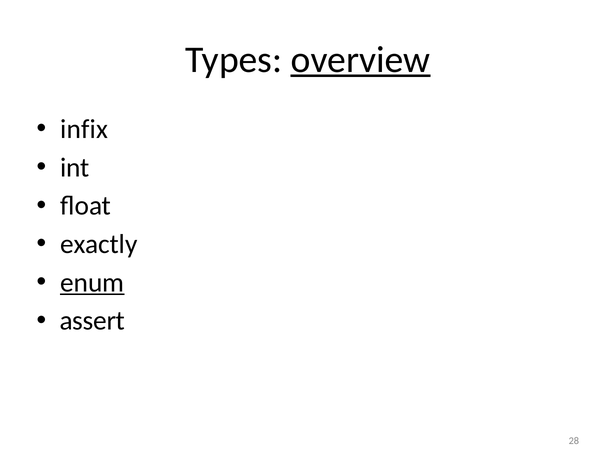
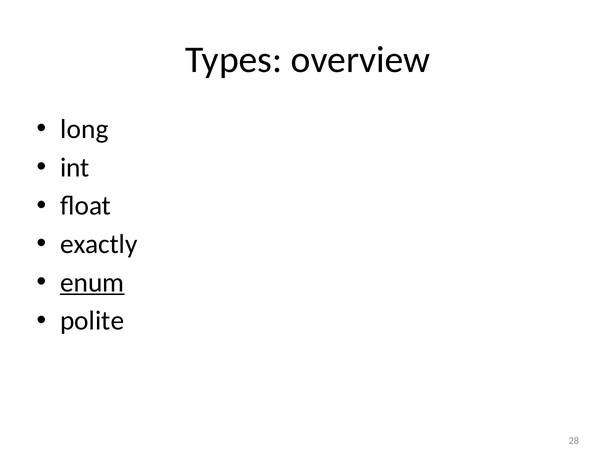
overview underline: present -> none (361, 60)
infix: infix -> long (84, 129)
assert: assert -> polite (92, 321)
